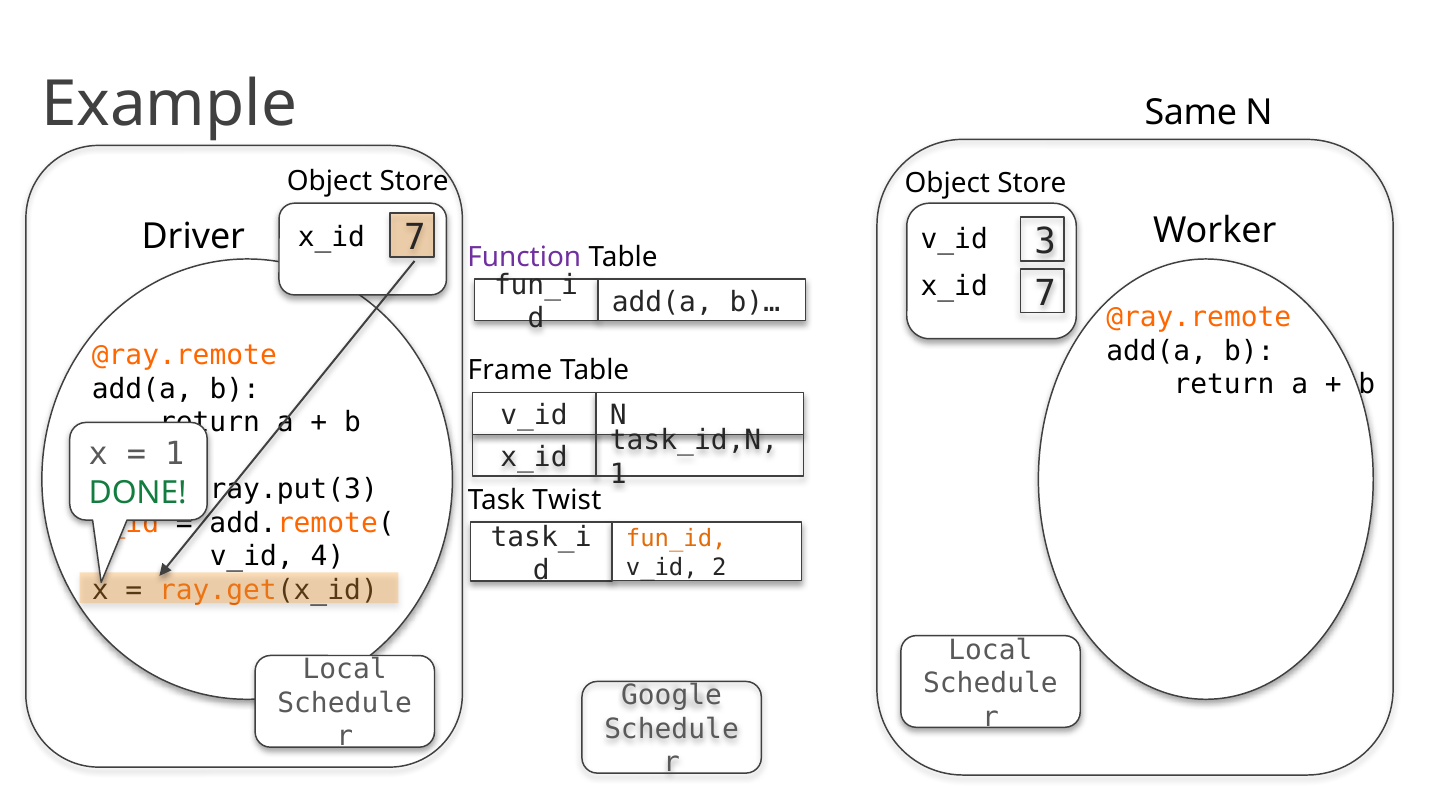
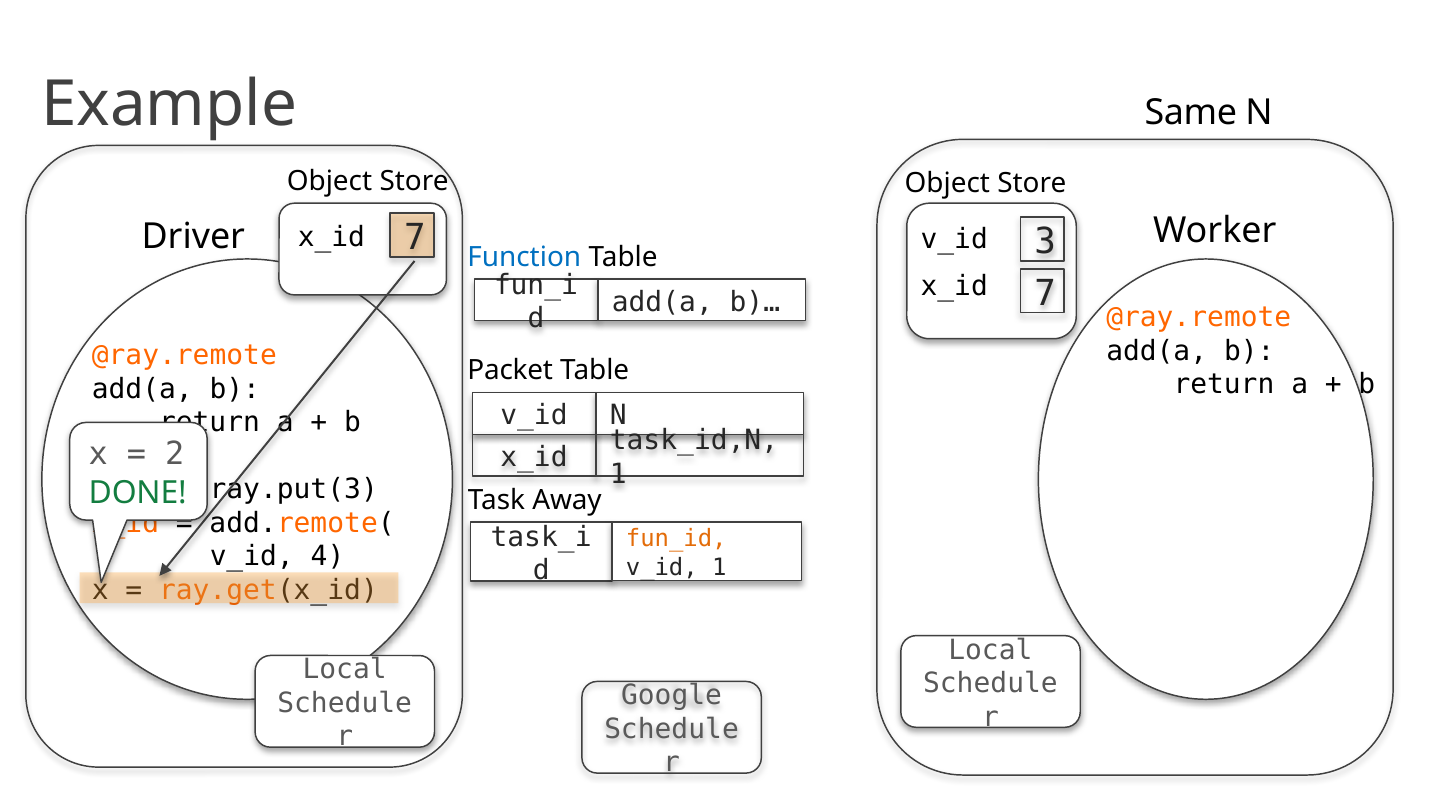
Function colour: purple -> blue (524, 257)
Frame: Frame -> Packet (510, 371)
1: 1 -> 2 (175, 454)
Twist: Twist -> Away (567, 500)
v_id 2: 2 -> 1 (719, 567)
